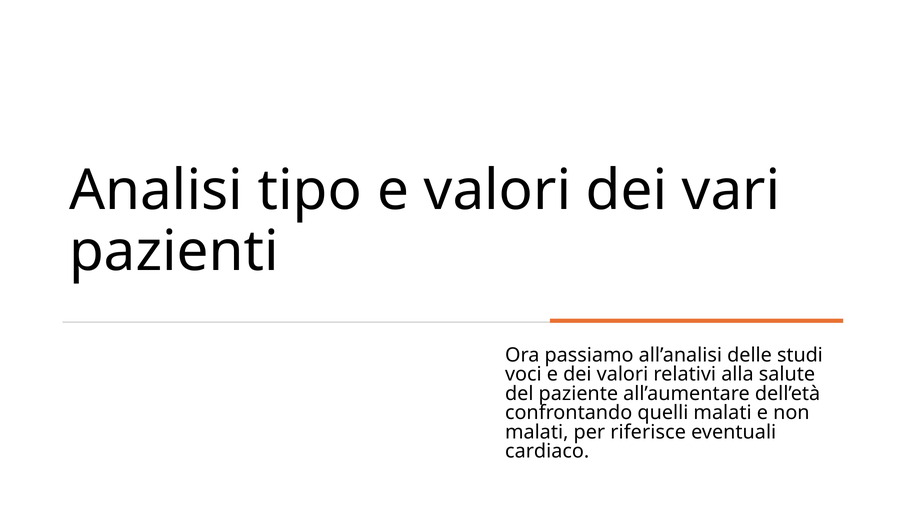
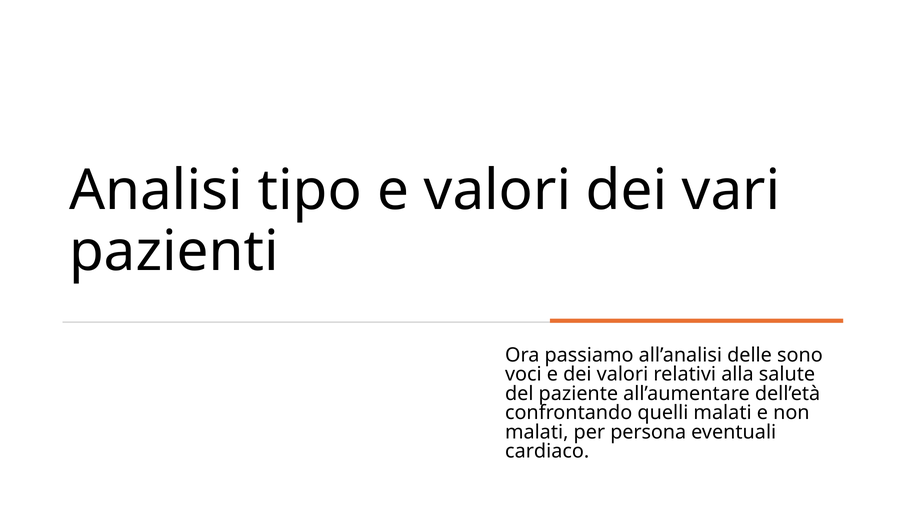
studi: studi -> sono (800, 356)
riferisce: riferisce -> persona (648, 433)
